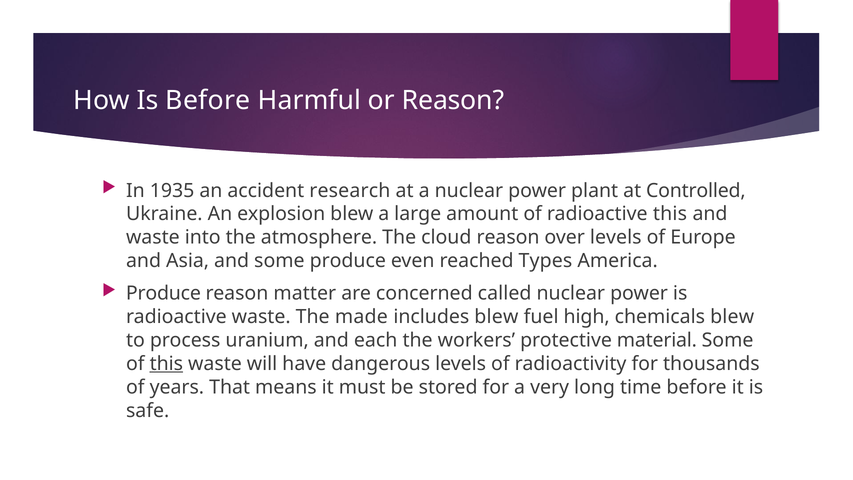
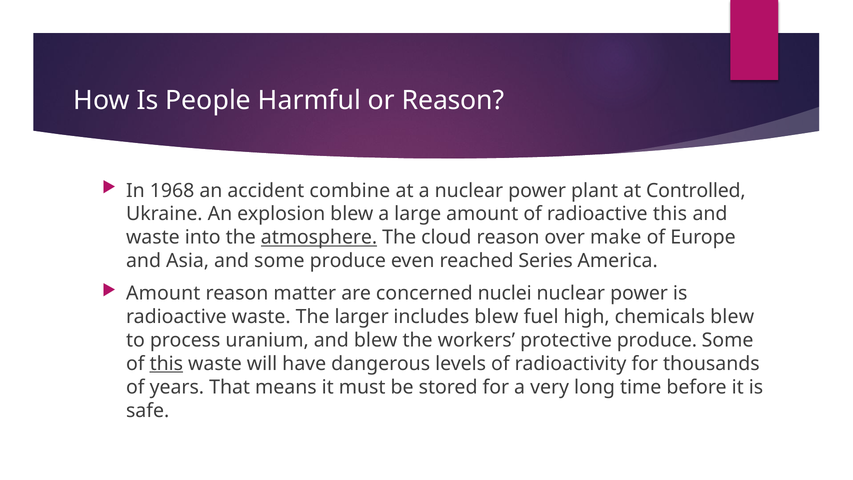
Is Before: Before -> People (208, 100)
1935: 1935 -> 1968 (172, 191)
research: research -> combine (350, 191)
atmosphere underline: none -> present (319, 237)
over levels: levels -> make (616, 237)
Types: Types -> Series (546, 261)
Produce: Produce -> Amount (163, 293)
called: called -> nuclei (505, 293)
made: made -> larger (362, 317)
and each: each -> blew (376, 340)
protective material: material -> produce (657, 340)
